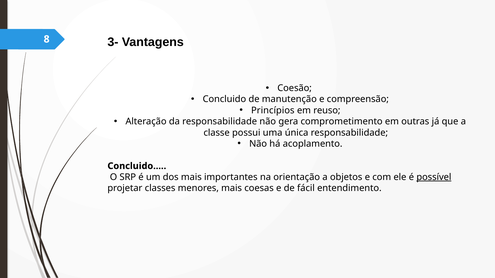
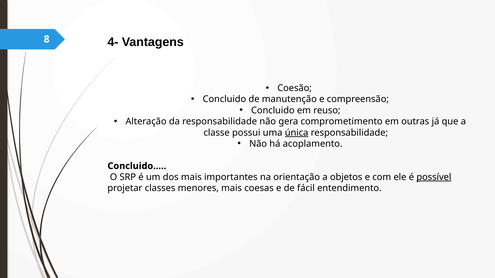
3-: 3- -> 4- (113, 42)
Princípios: Princípios -> Concluido (273, 111)
única underline: none -> present (297, 133)
